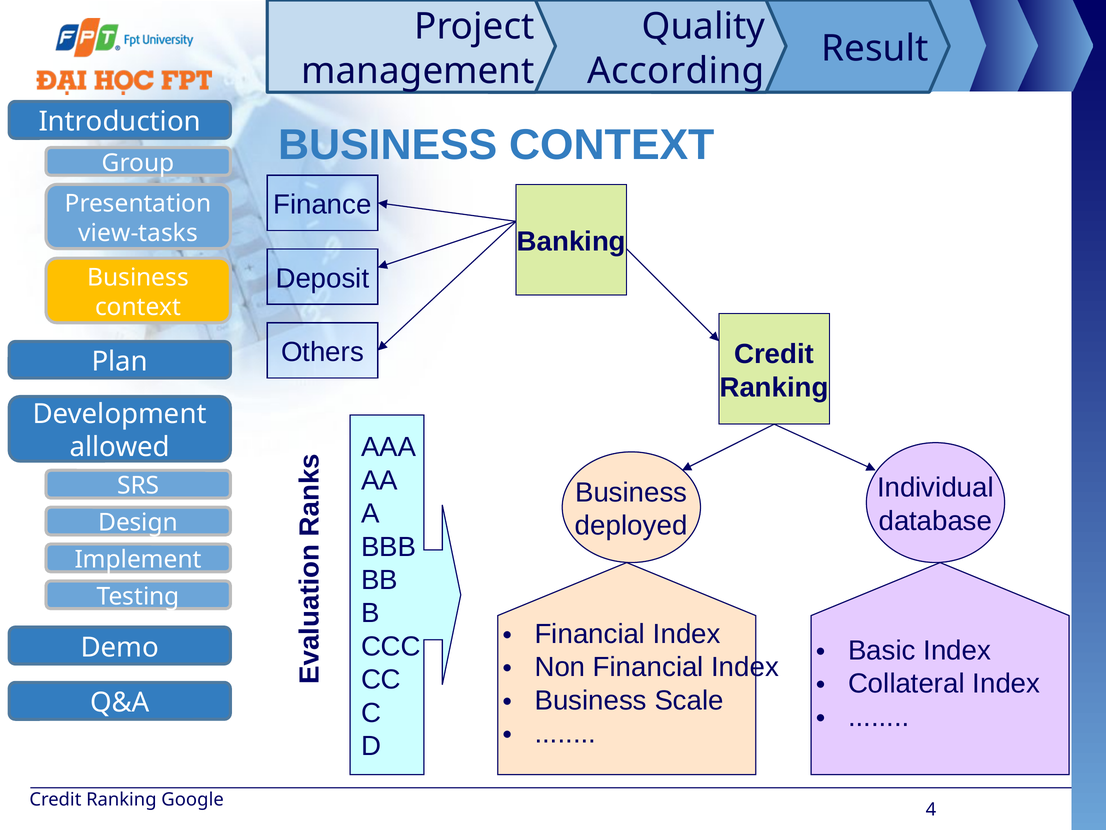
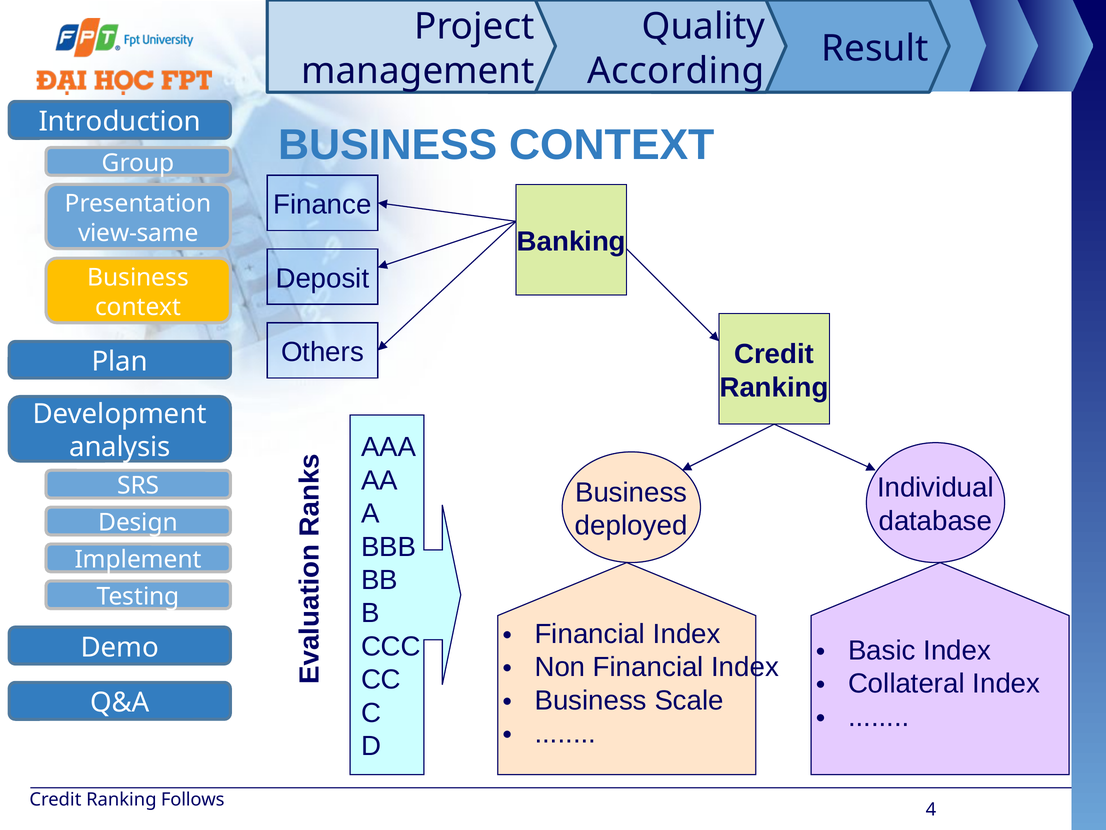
view-tasks: view-tasks -> view-same (138, 233)
allowed: allowed -> analysis (120, 447)
Google: Google -> Follows (193, 799)
